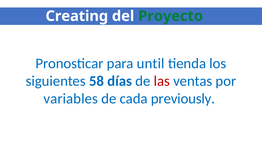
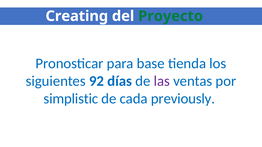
until: until -> base (151, 64)
58: 58 -> 92 (97, 81)
las colour: red -> purple (162, 81)
variables: variables -> simplistic (71, 99)
